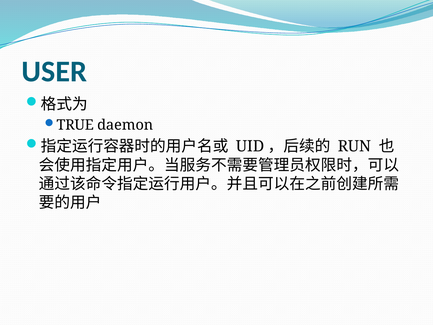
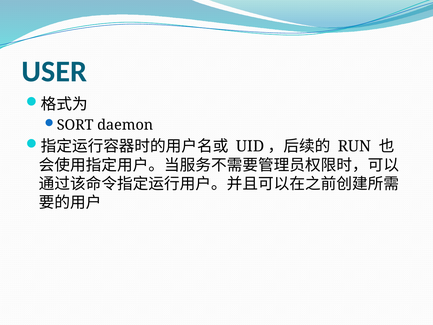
TRUE: TRUE -> SORT (75, 125)
